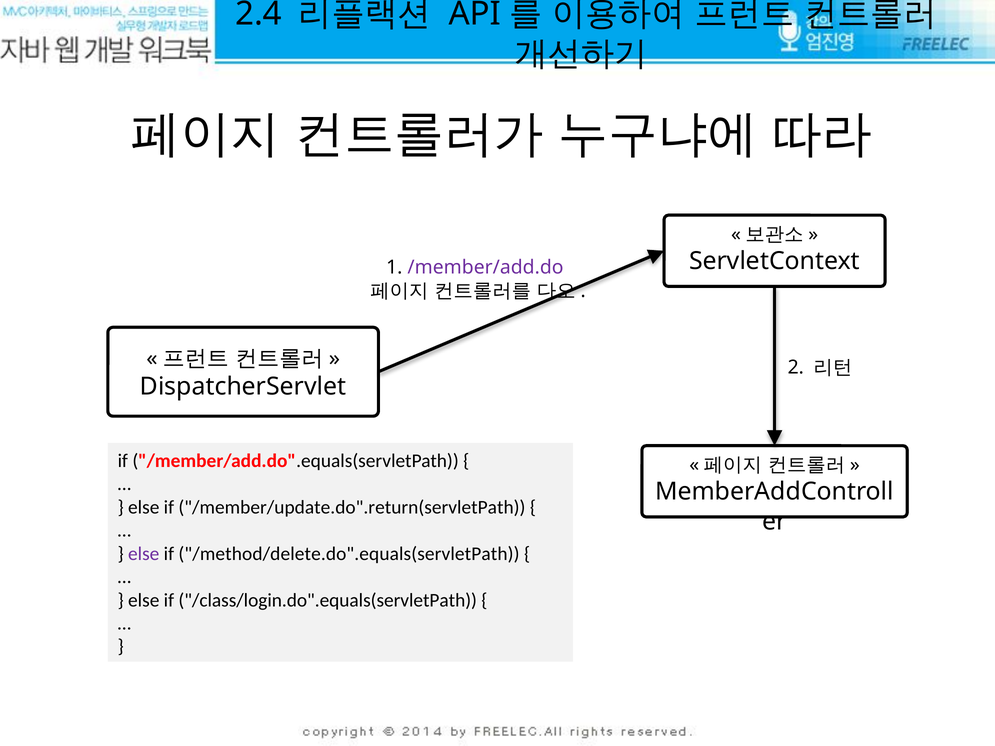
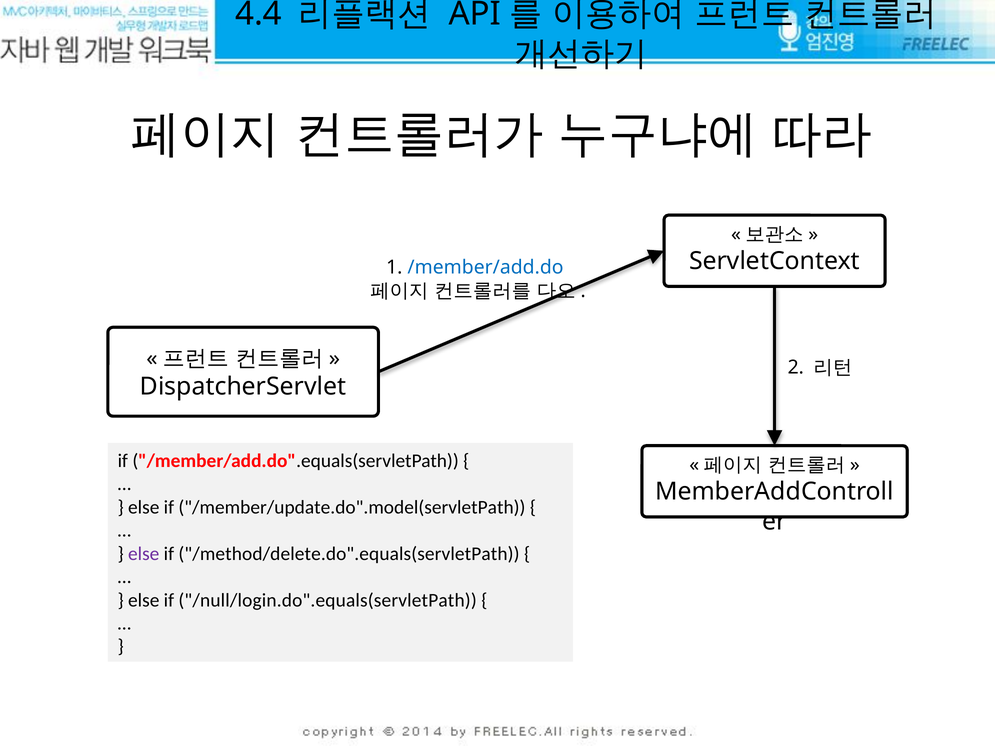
2.4: 2.4 -> 4.4 (258, 14)
/member/add.do colour: purple -> blue (485, 268)
/member/update.do".return(servletPath: /member/update.do".return(servletPath -> /member/update.do".model(servletPath (352, 507)
/class/login.do".equals(servletPath: /class/login.do".equals(servletPath -> /null/login.do".equals(servletPath (328, 600)
